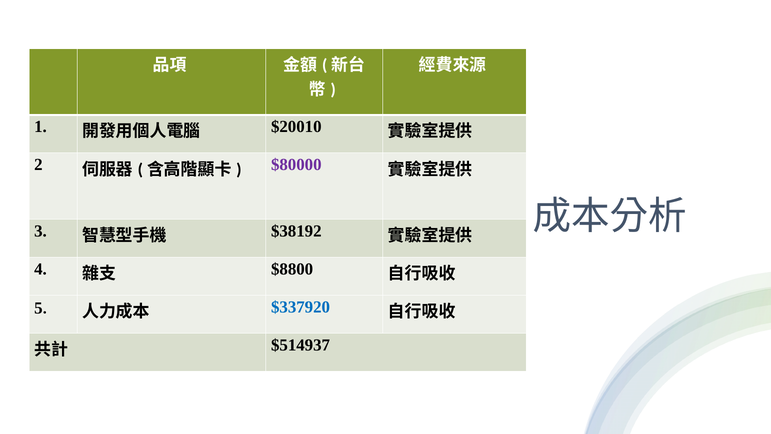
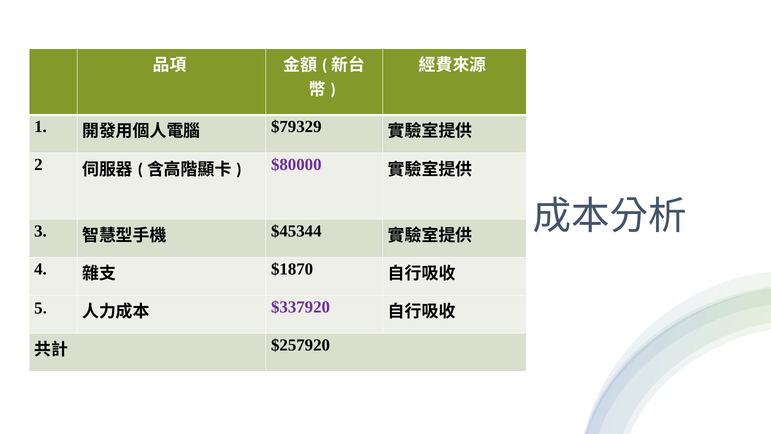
$20010: $20010 -> $79329 (296, 127)
$38192: $38192 -> $45344 (296, 231)
$8800: $8800 -> $1870 (292, 269)
$337920 colour: blue -> purple (301, 307)
$514937: $514937 -> $257920 (301, 345)
